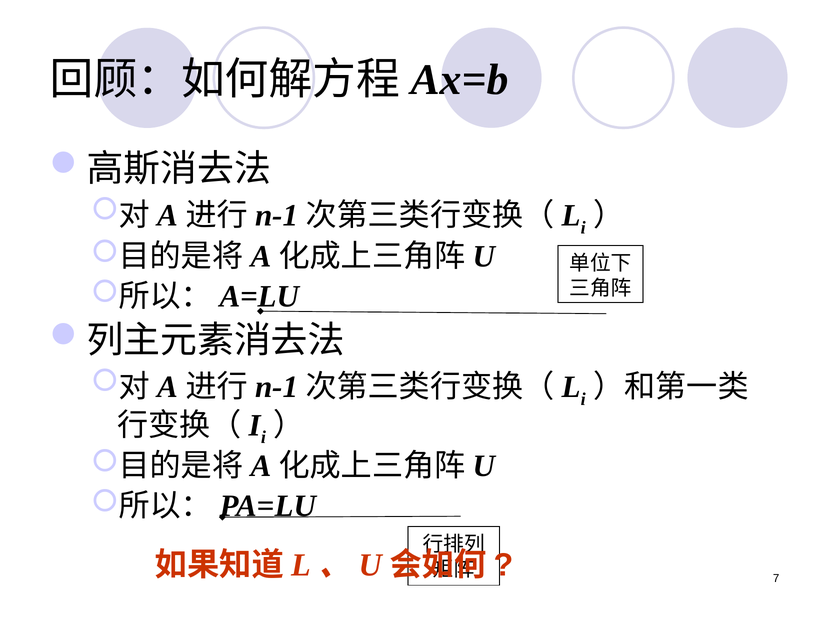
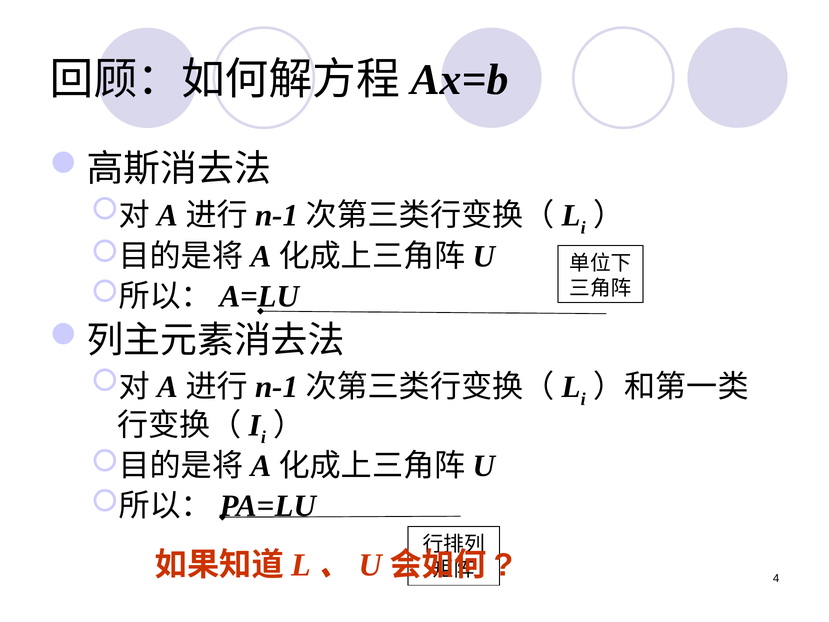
7: 7 -> 4 (776, 578)
